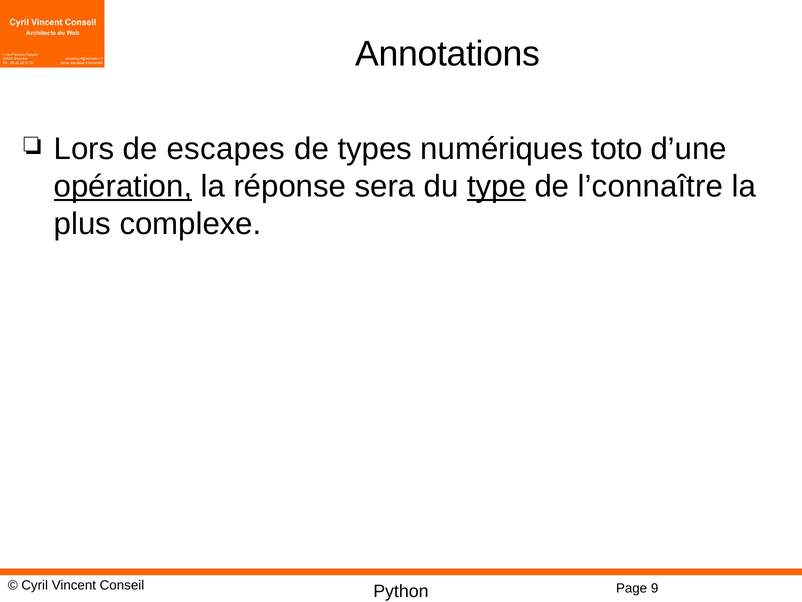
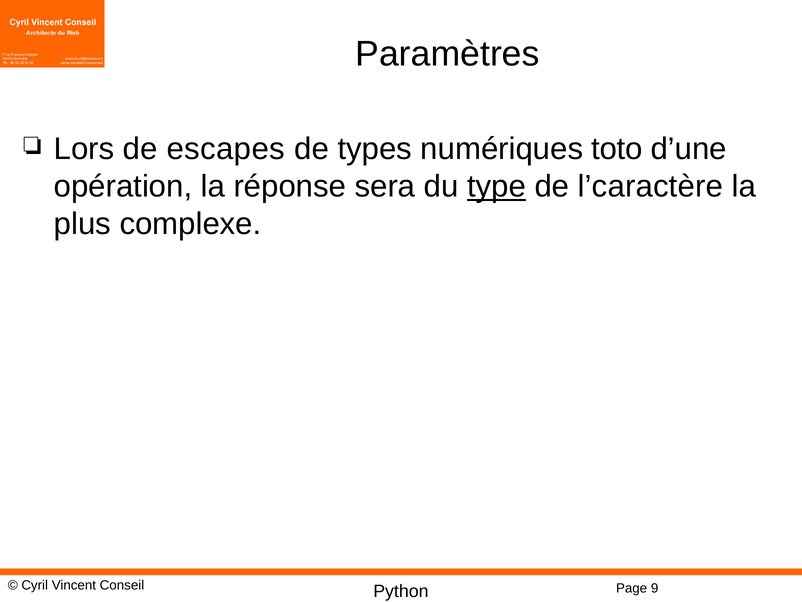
Annotations: Annotations -> Paramètres (447, 54)
opération underline: present -> none (123, 186)
l’connaître: l’connaître -> l’caractère (650, 186)
